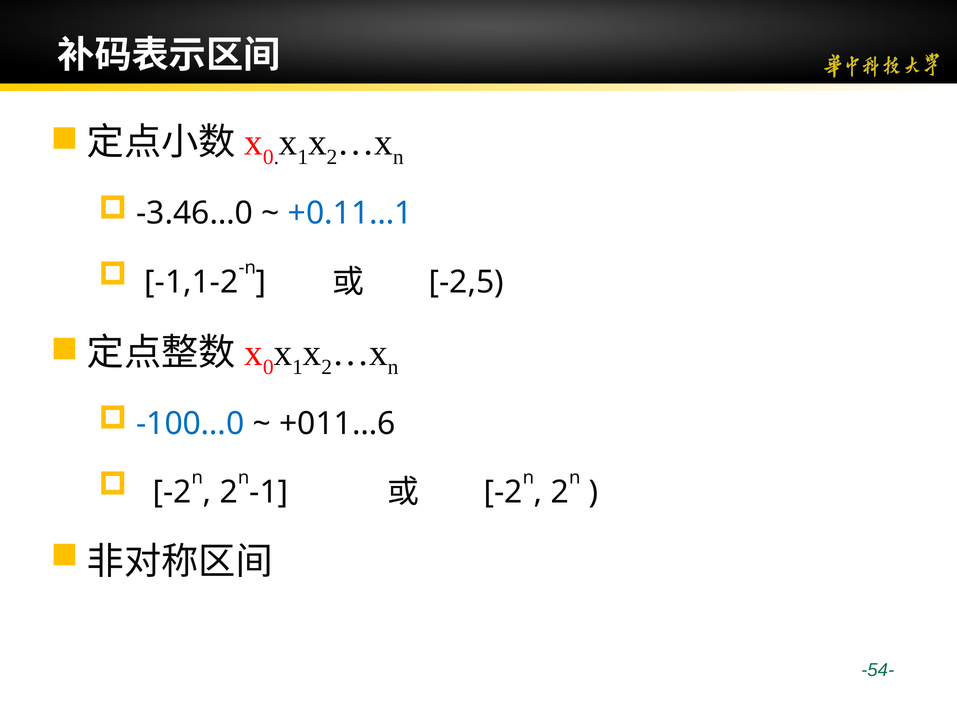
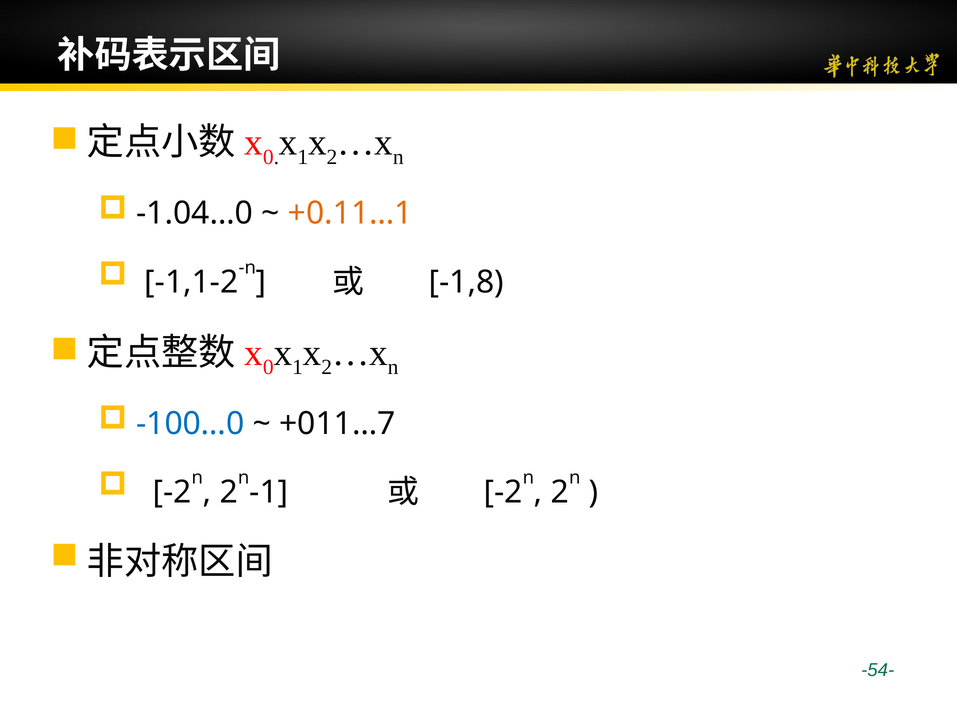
-3.46…0: -3.46…0 -> -1.04…0 (195, 213)
+0.11…1 colour: blue -> orange (350, 213)
-2,5: -2,5 -> -1,8 (466, 282)
+011…6: +011…6 -> +011…7 (337, 424)
